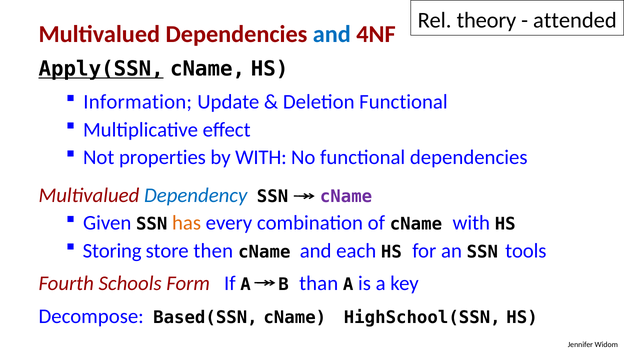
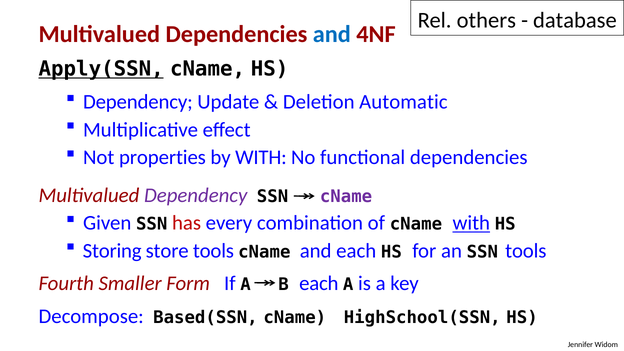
theory: theory -> others (486, 20)
attended: attended -> database (575, 20)
Information: Information -> Dependency (138, 102)
Deletion Functional: Functional -> Automatic (403, 102)
Dependency colour: blue -> purple (196, 195)
has colour: orange -> red (187, 223)
with underline: none -> present (471, 223)
store then: then -> tools (213, 251)
Schools: Schools -> Smaller (130, 284)
B than: than -> each (319, 284)
